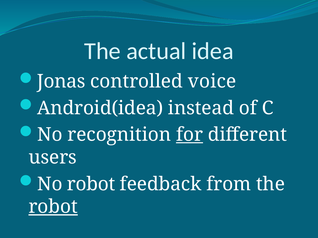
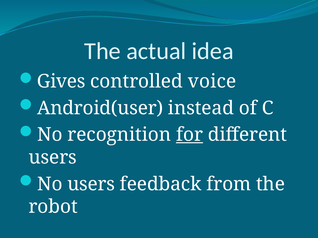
Jonas: Jonas -> Gives (61, 82)
Android(idea: Android(idea -> Android(user (100, 108)
No robot: robot -> users (91, 184)
robot underline: present -> none (53, 207)
